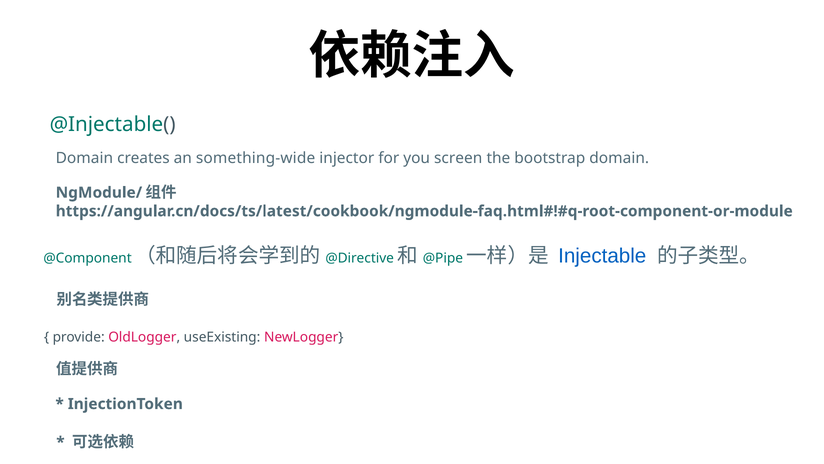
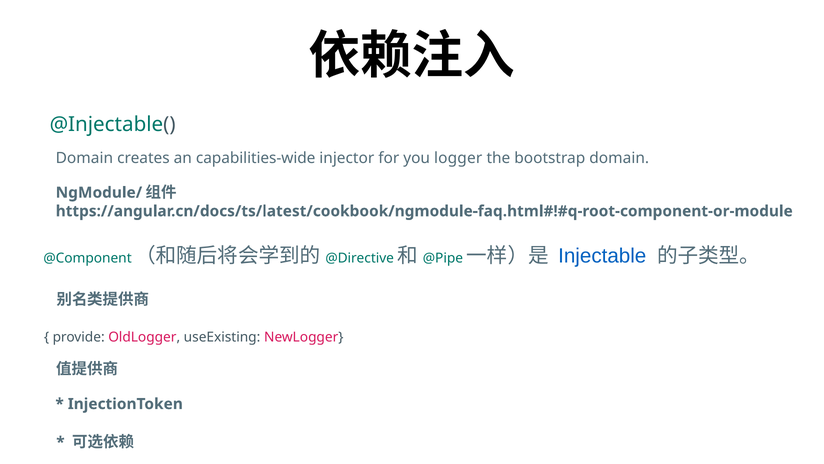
something-wide: something-wide -> capabilities-wide (256, 158)
screen: screen -> logger (458, 158)
